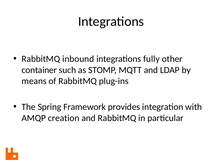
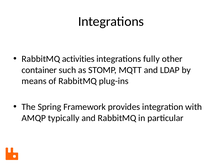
inbound: inbound -> activities (78, 59)
creation: creation -> typically (64, 118)
